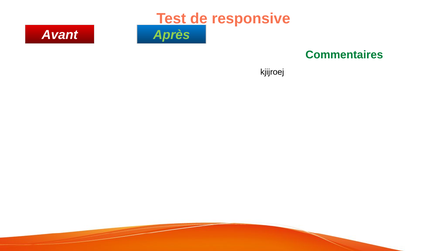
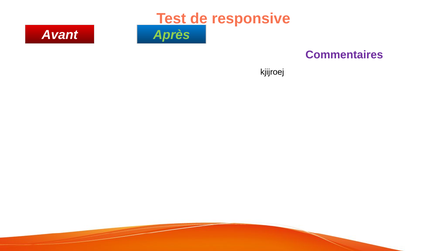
Commentaires colour: green -> purple (344, 55)
